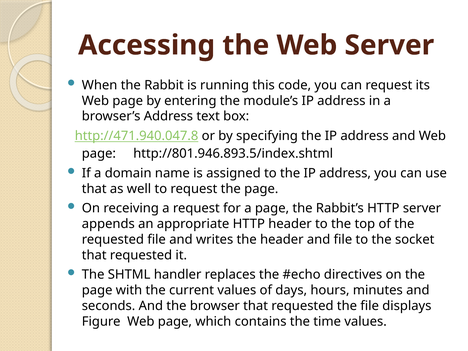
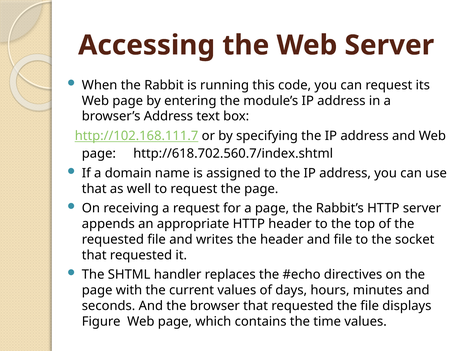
http://471.940.047.8: http://471.940.047.8 -> http://102.168.111.7 (137, 136)
http://801.946.893.5/index.shtml: http://801.946.893.5/index.shtml -> http://618.702.560.7/index.shtml (233, 154)
